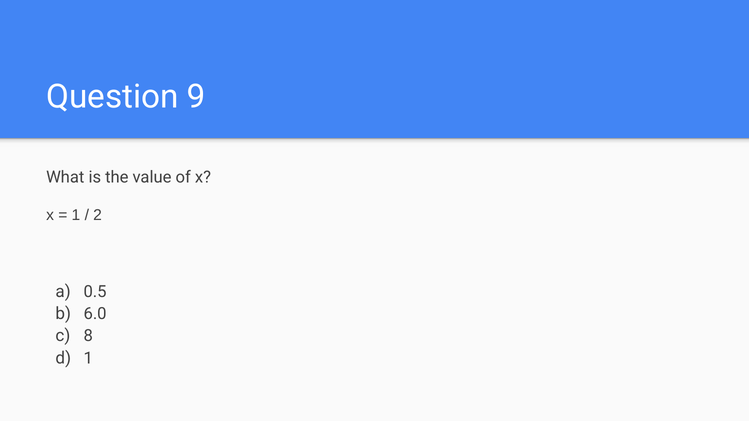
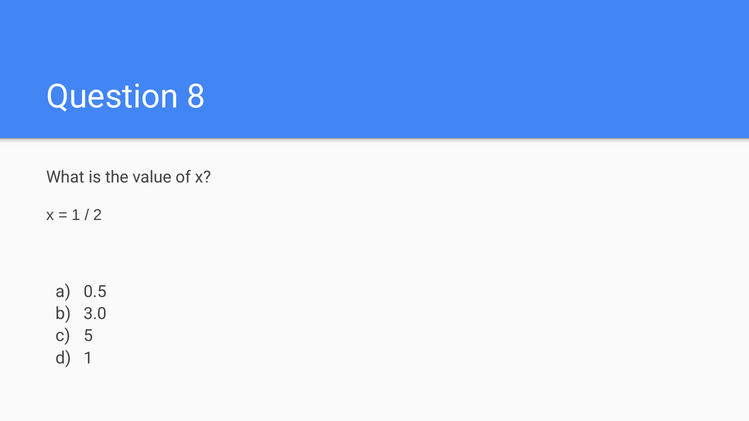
9: 9 -> 8 (196, 97)
6.0: 6.0 -> 3.0 (95, 314)
8: 8 -> 5 (88, 336)
